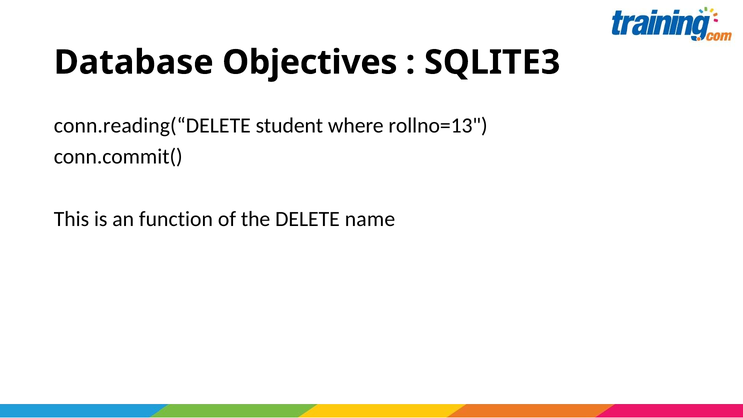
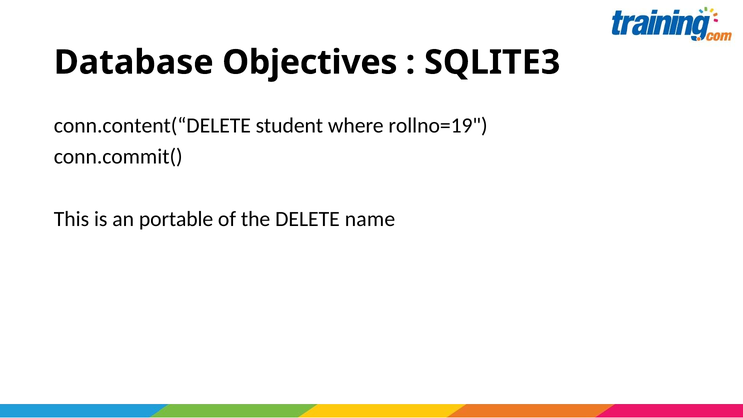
conn.reading(“DELETE: conn.reading(“DELETE -> conn.content(“DELETE (152, 126)
rollno=13: rollno=13 -> rollno=19 (438, 126)
function: function -> portable (176, 219)
